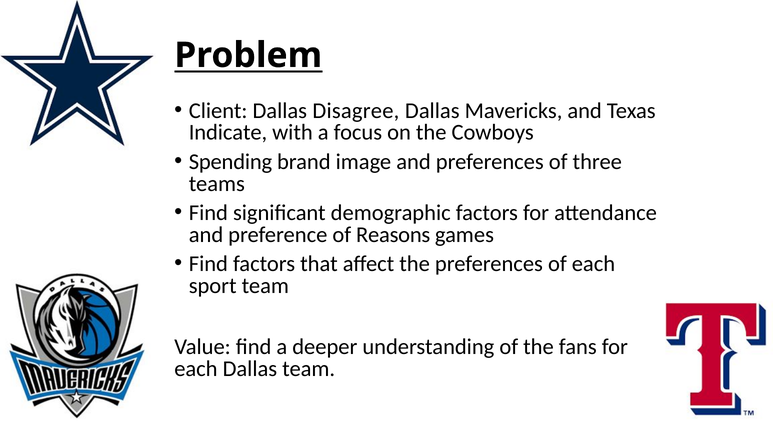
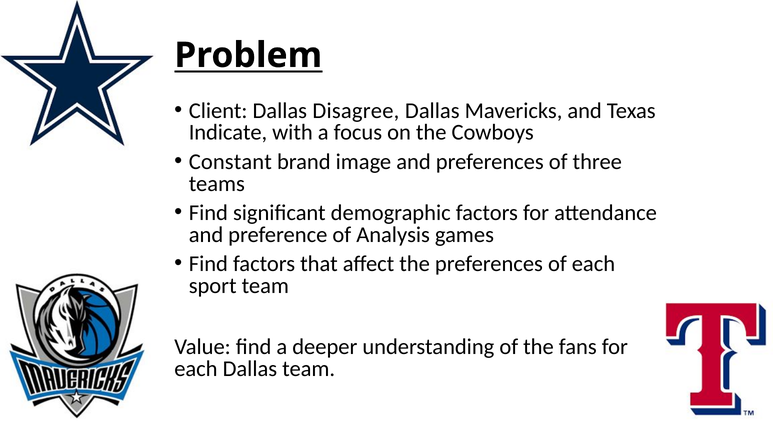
Spending: Spending -> Constant (230, 162)
Reasons: Reasons -> Analysis (393, 235)
